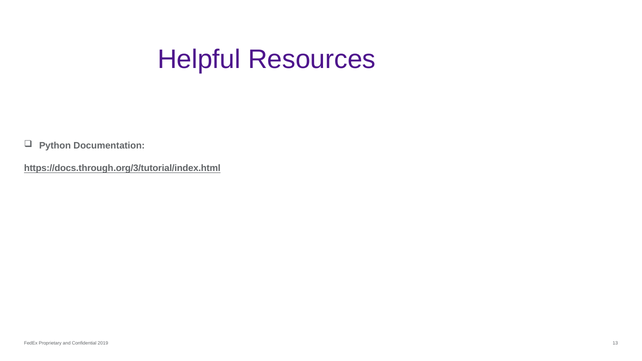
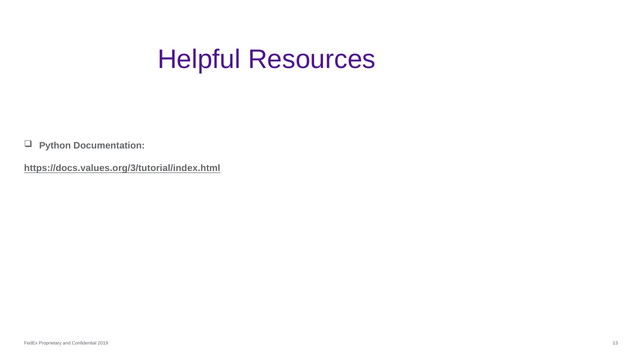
https://docs.through.org/3/tutorial/index.html: https://docs.through.org/3/tutorial/index.html -> https://docs.values.org/3/tutorial/index.html (122, 168)
